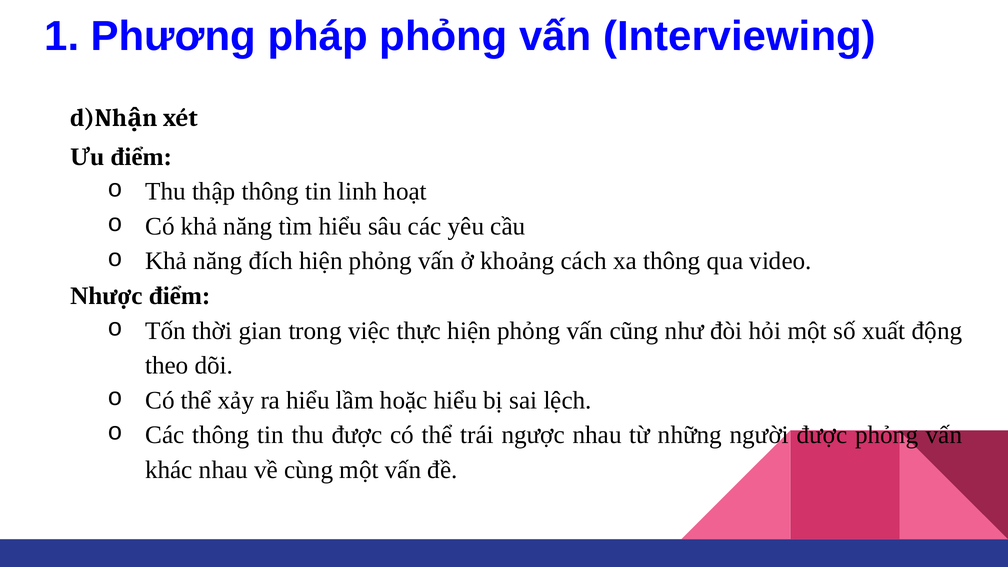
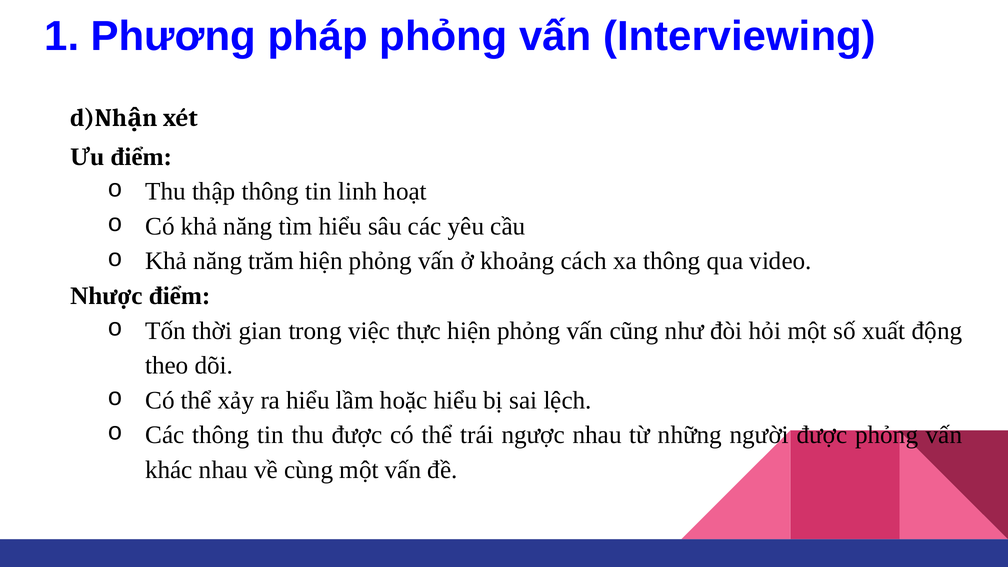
đích: đích -> trăm (271, 261)
